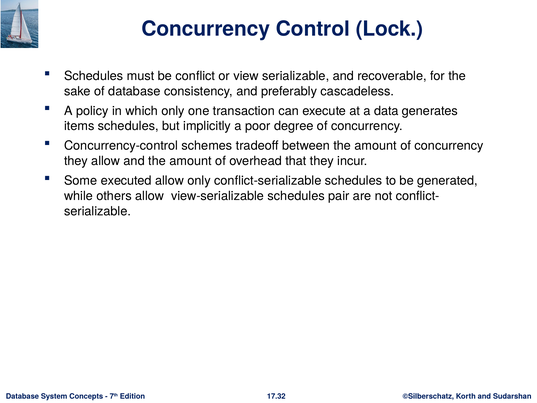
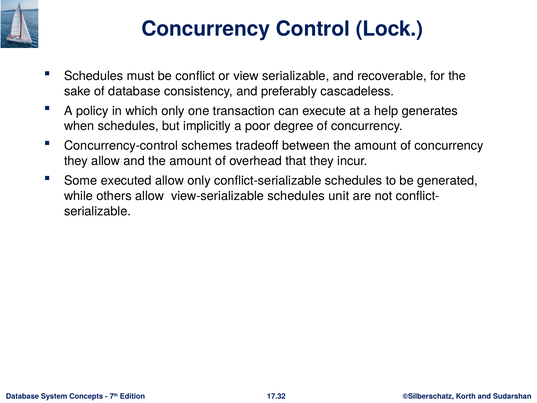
data: data -> help (386, 111)
items: items -> when (79, 126)
pair: pair -> unit (339, 196)
